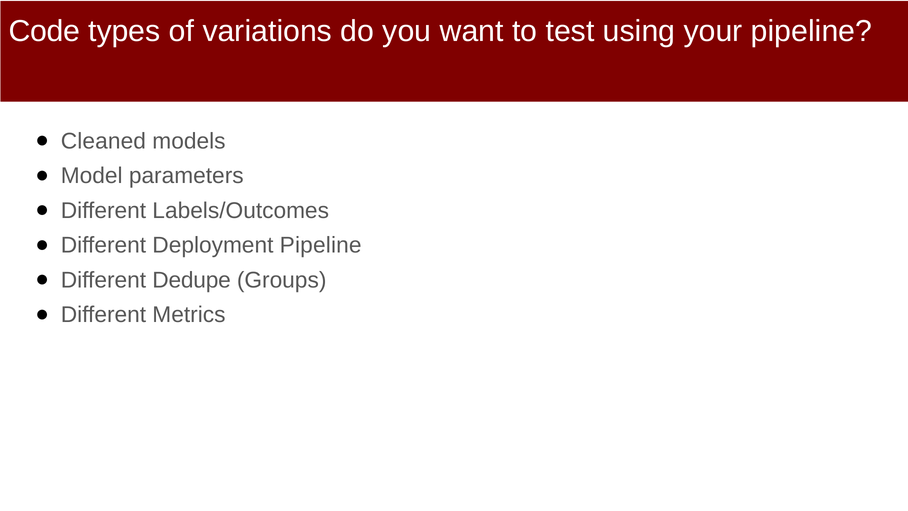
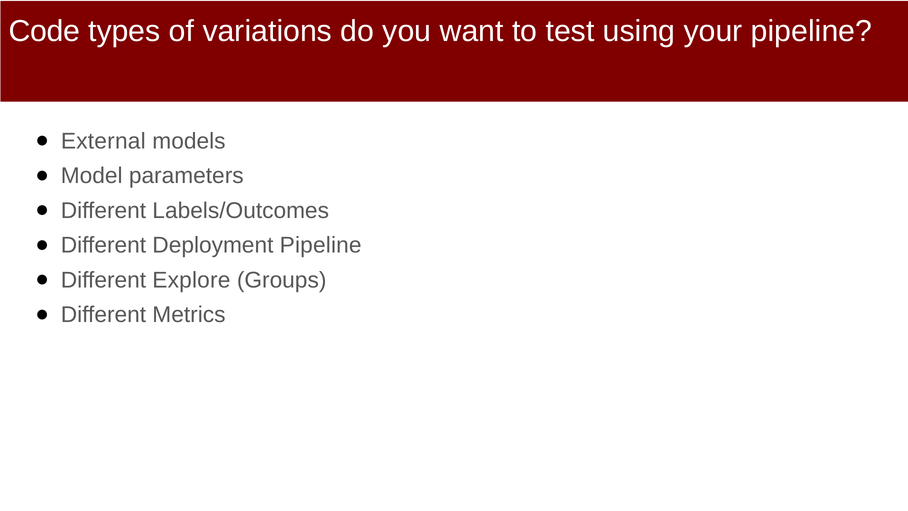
Cleaned: Cleaned -> External (103, 141)
Dedupe: Dedupe -> Explore (191, 280)
